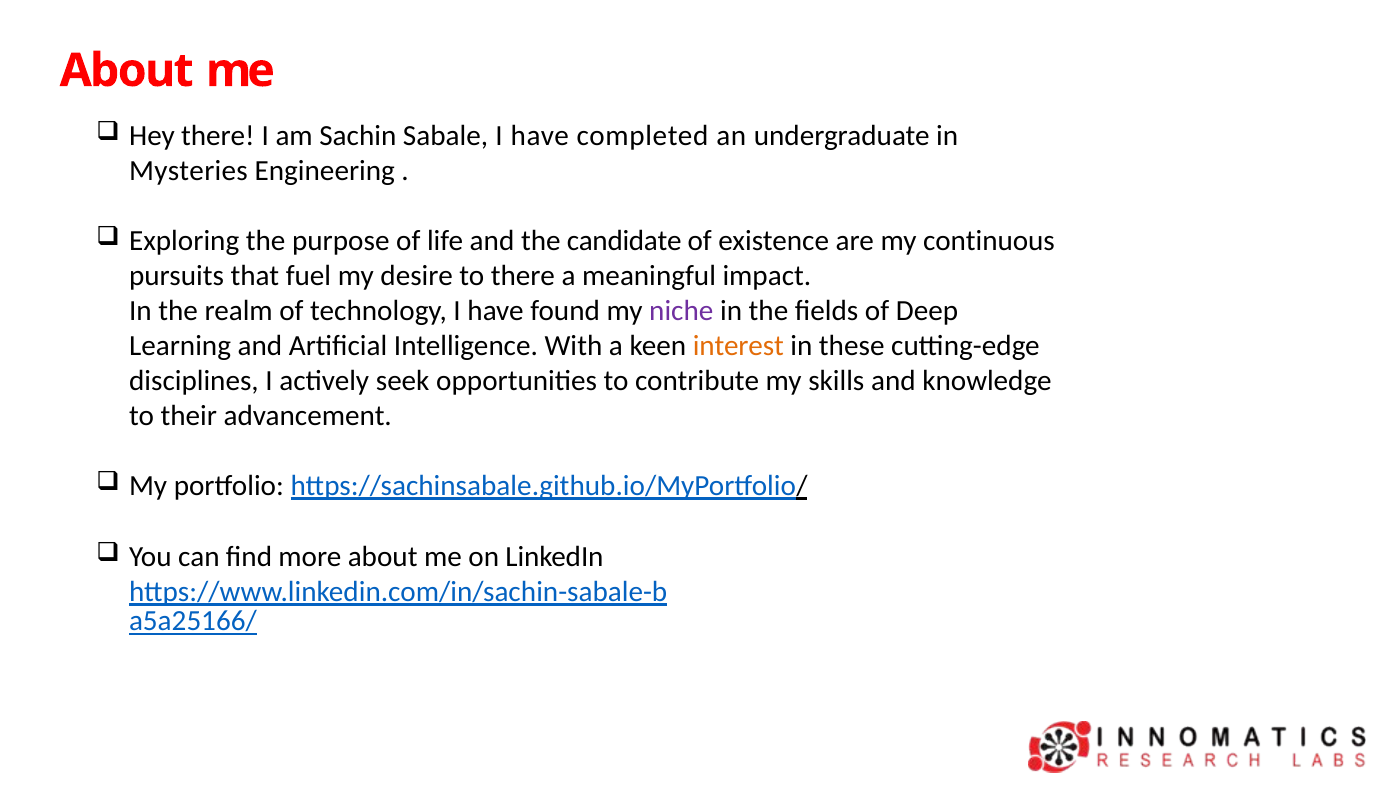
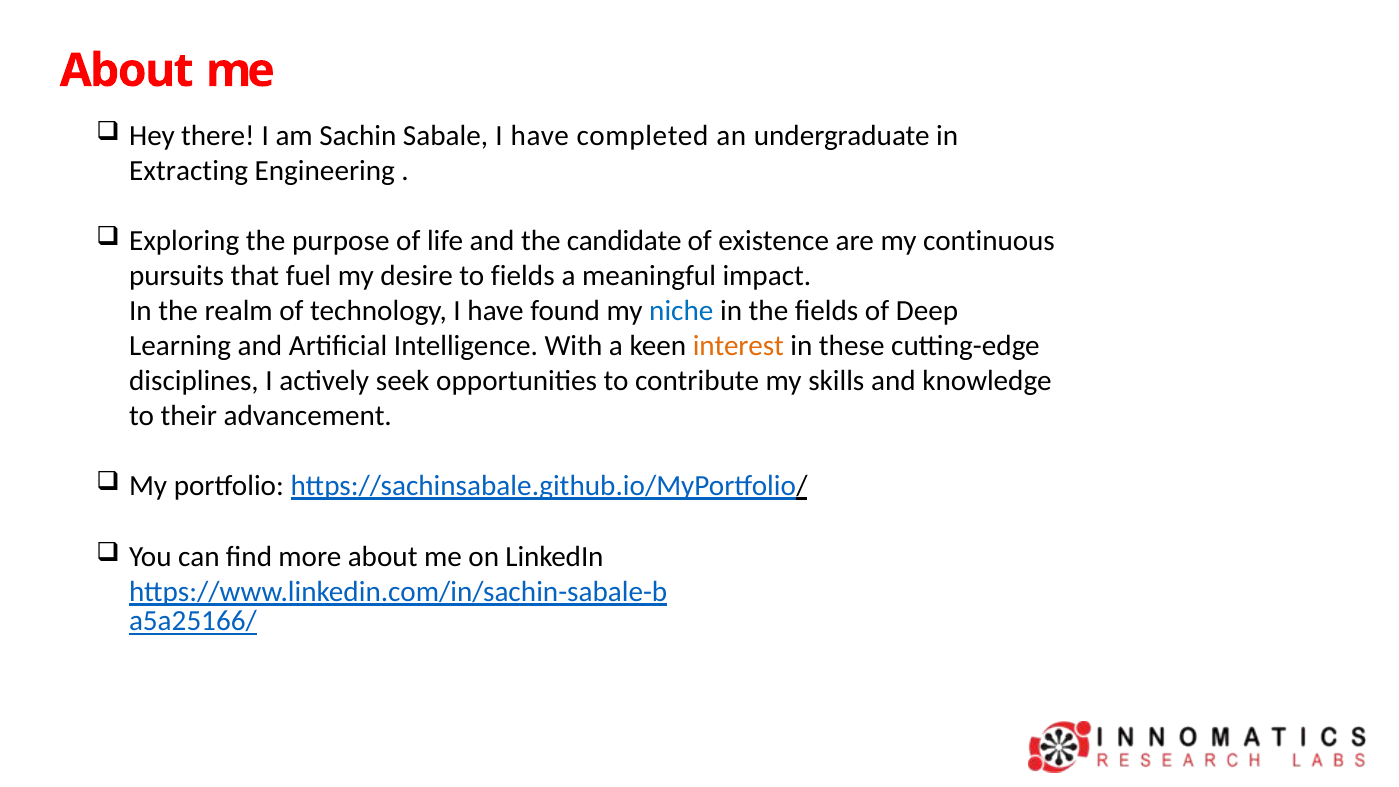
Mysteries: Mysteries -> Extracting (189, 171)
to there: there -> fields (523, 276)
niche colour: purple -> blue (681, 311)
